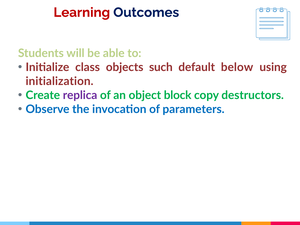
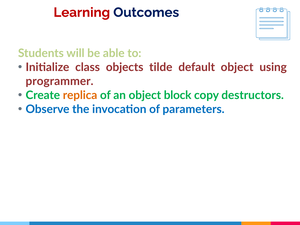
such: such -> tilde (161, 67)
default below: below -> object (237, 67)
initialization: initialization -> programmer (60, 81)
replica colour: purple -> orange (80, 95)
